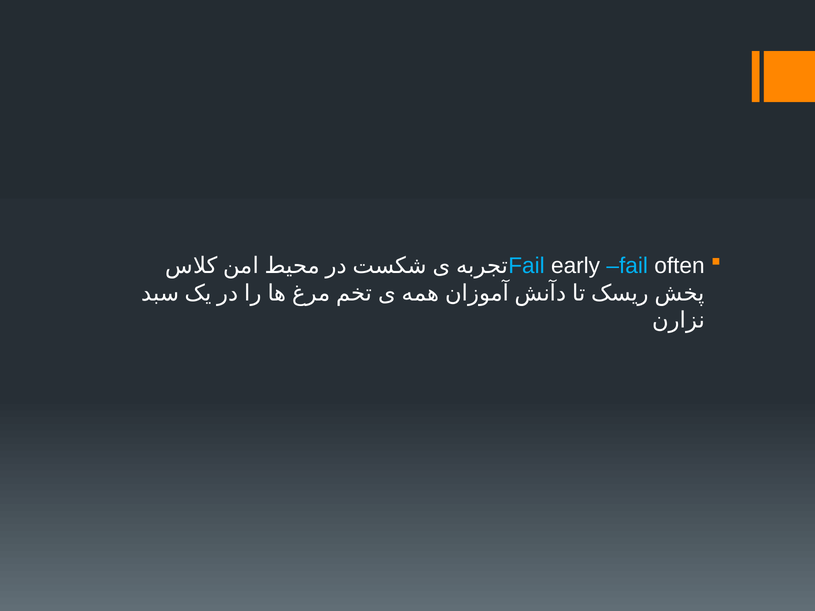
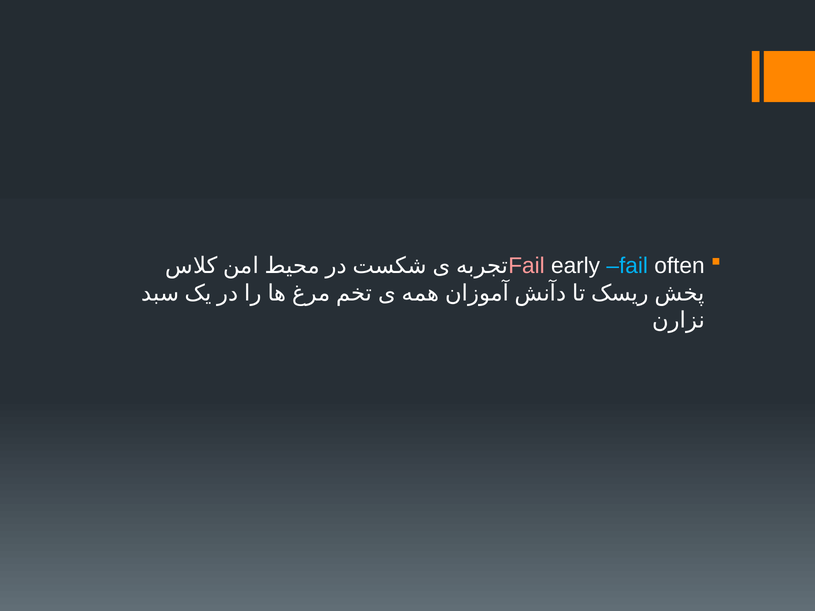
Fail colour: light blue -> pink (526, 266)
